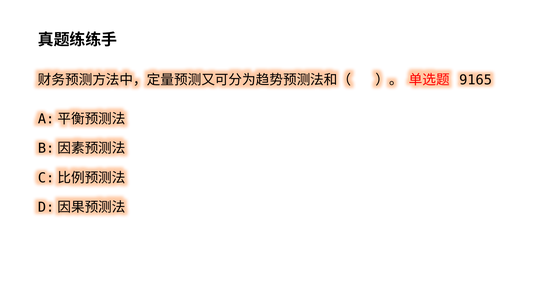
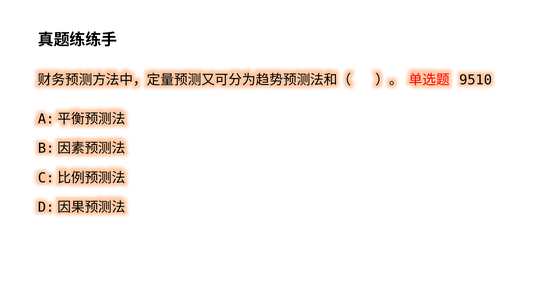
9165: 9165 -> 9510 (476, 80)
